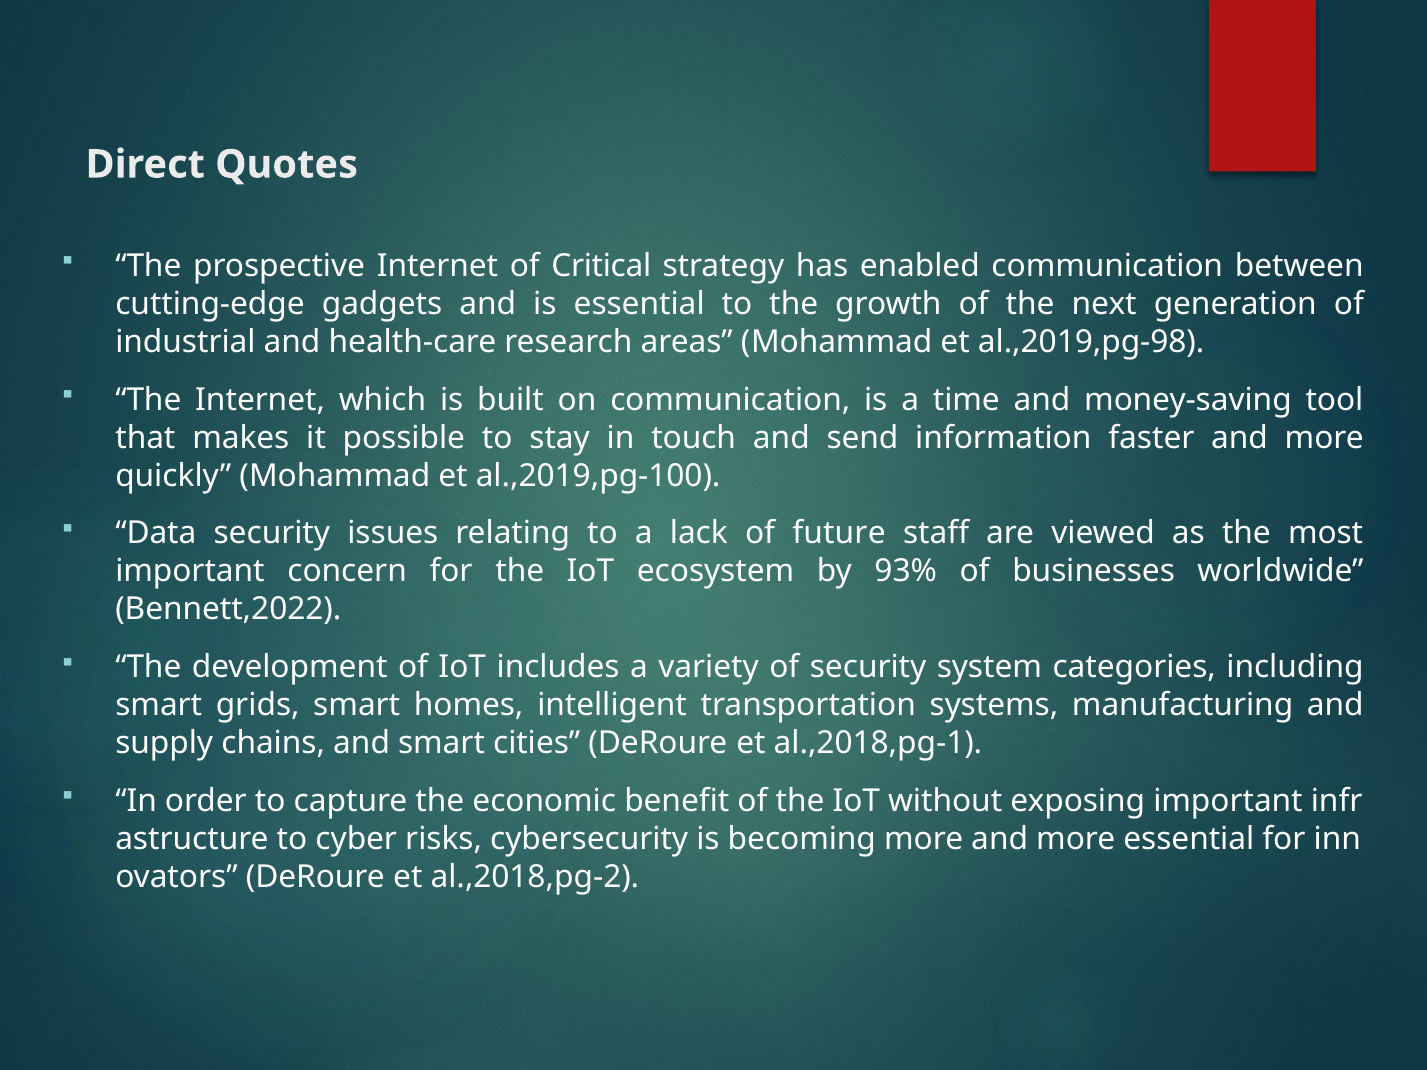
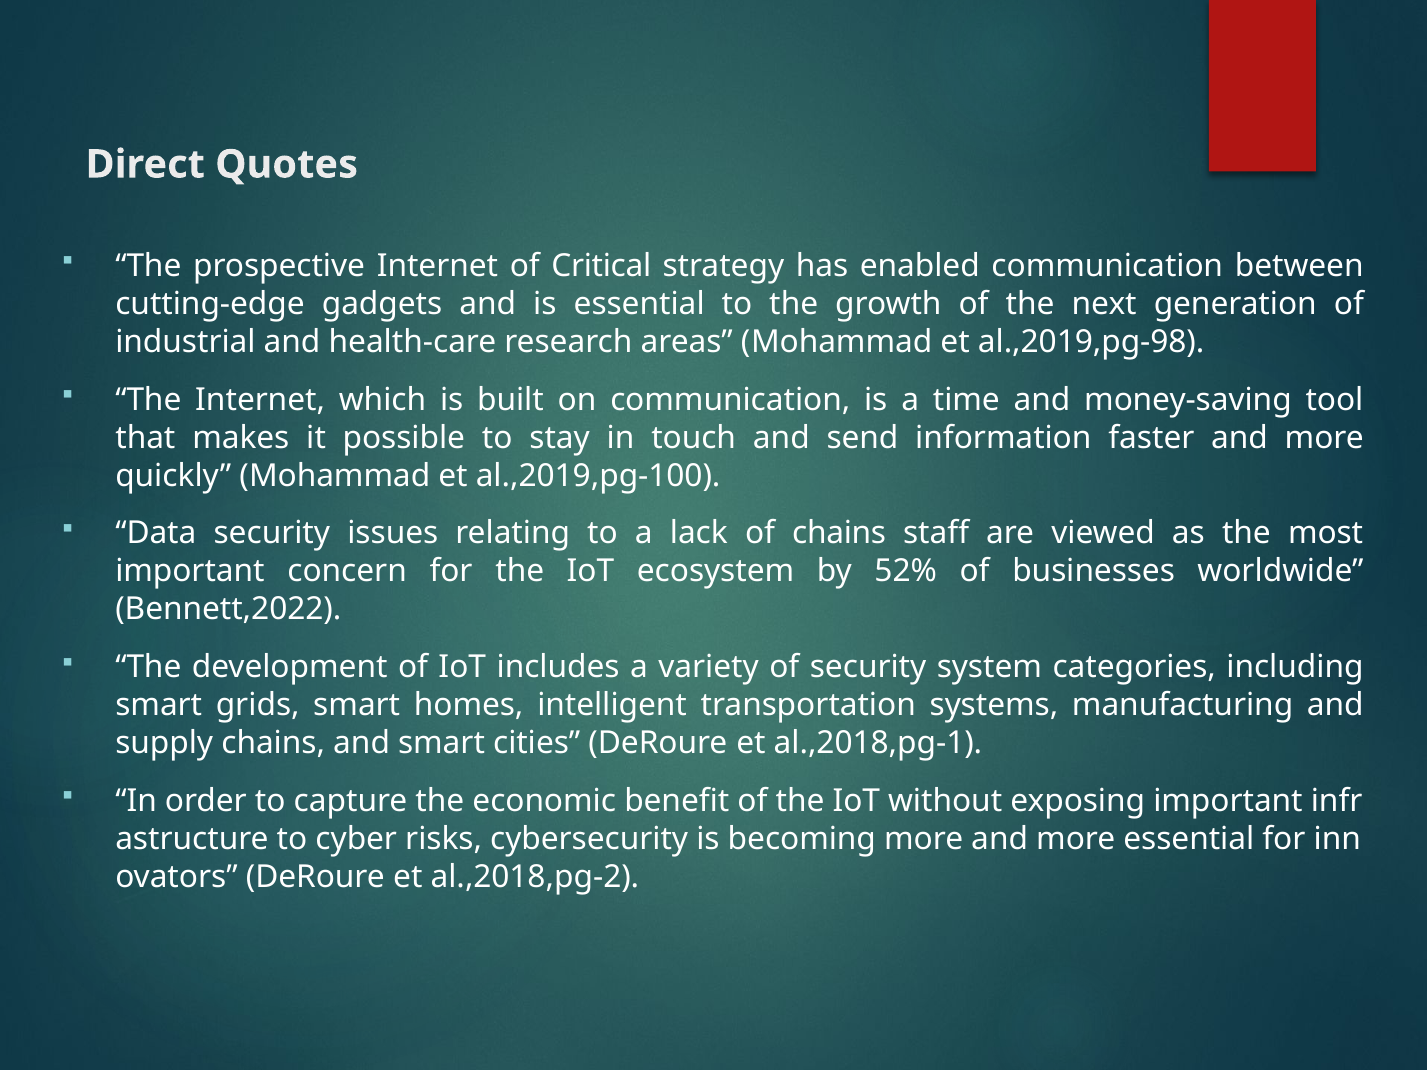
of future: future -> chains (839, 534)
93%: 93% -> 52% (906, 572)
